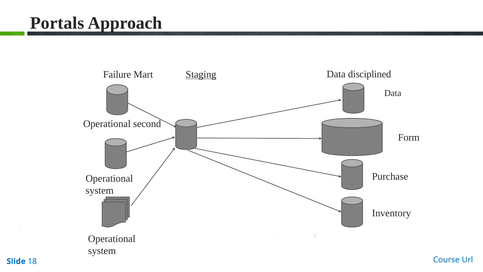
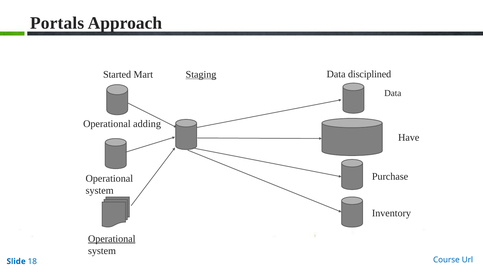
Failure: Failure -> Started (117, 74)
second: second -> adding (147, 124)
Form: Form -> Have (409, 137)
Operational underline: none -> present (112, 239)
